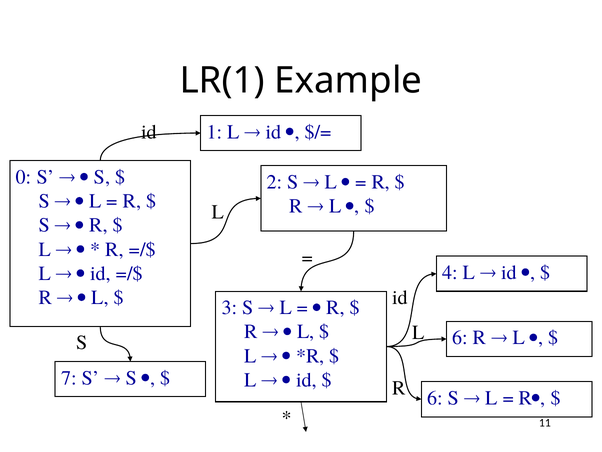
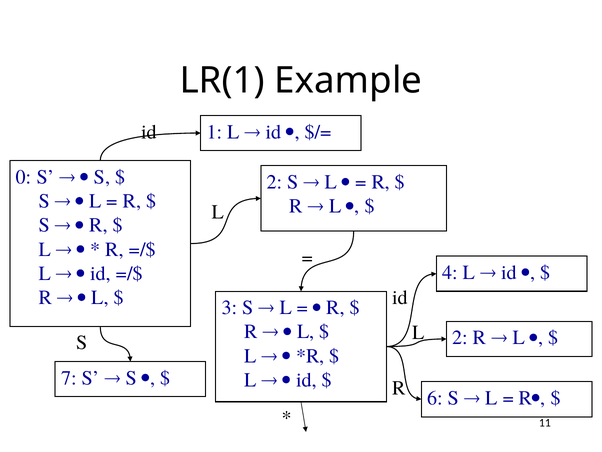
6: 6 -> 2 (460, 337)
